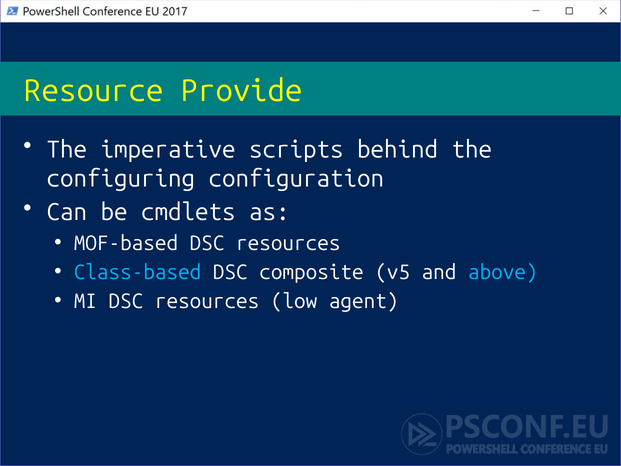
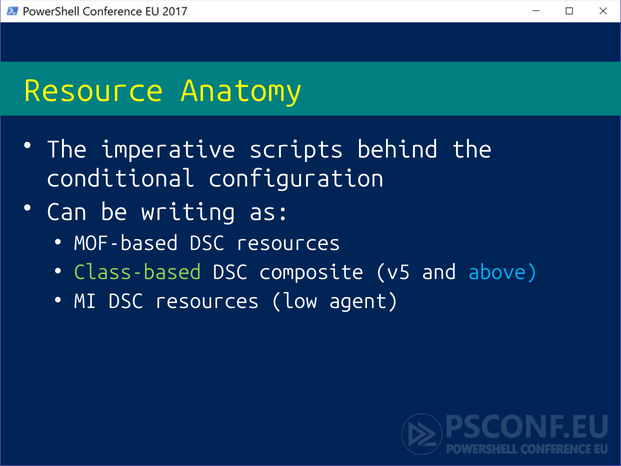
Provide: Provide -> Anatomy (242, 91)
configuring: configuring -> conditional (121, 178)
cmdlets: cmdlets -> writing (188, 212)
Class-based colour: light blue -> light green (138, 272)
